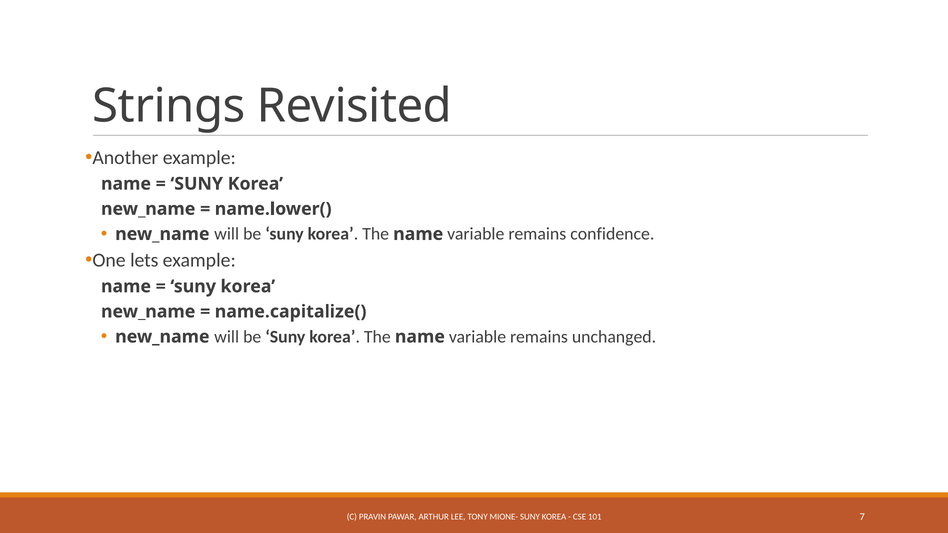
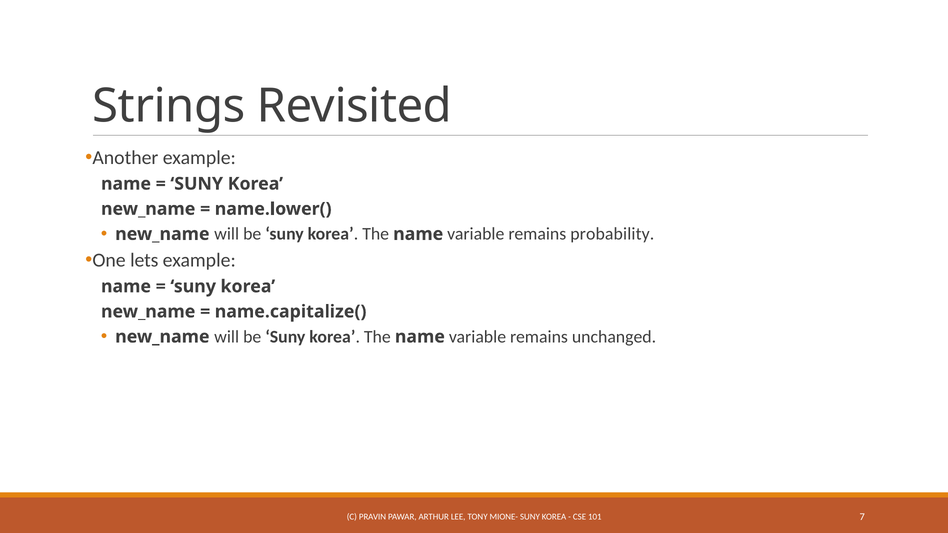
confidence: confidence -> probability (612, 234)
